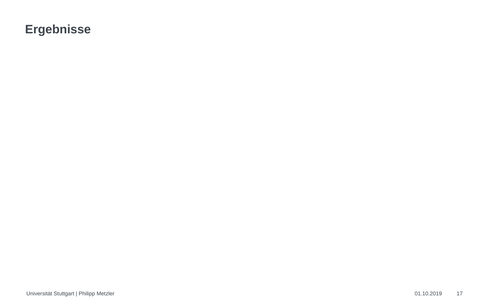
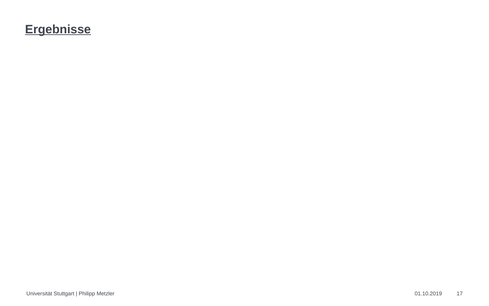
Ergebnisse underline: none -> present (58, 29)
